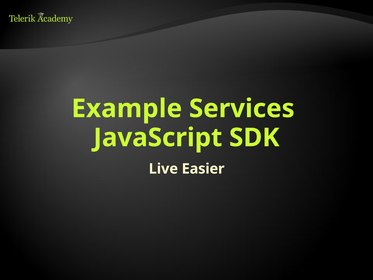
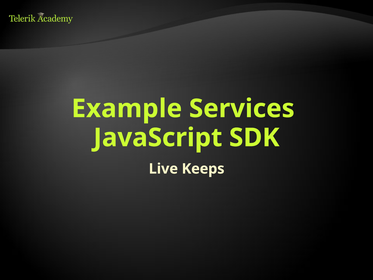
Easier: Easier -> Keeps (203, 169)
